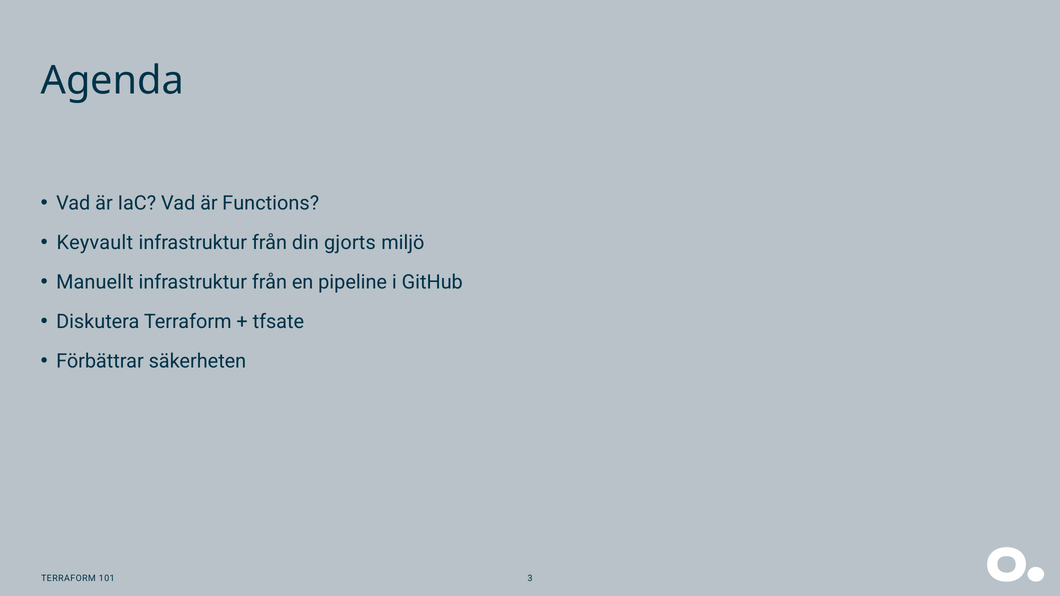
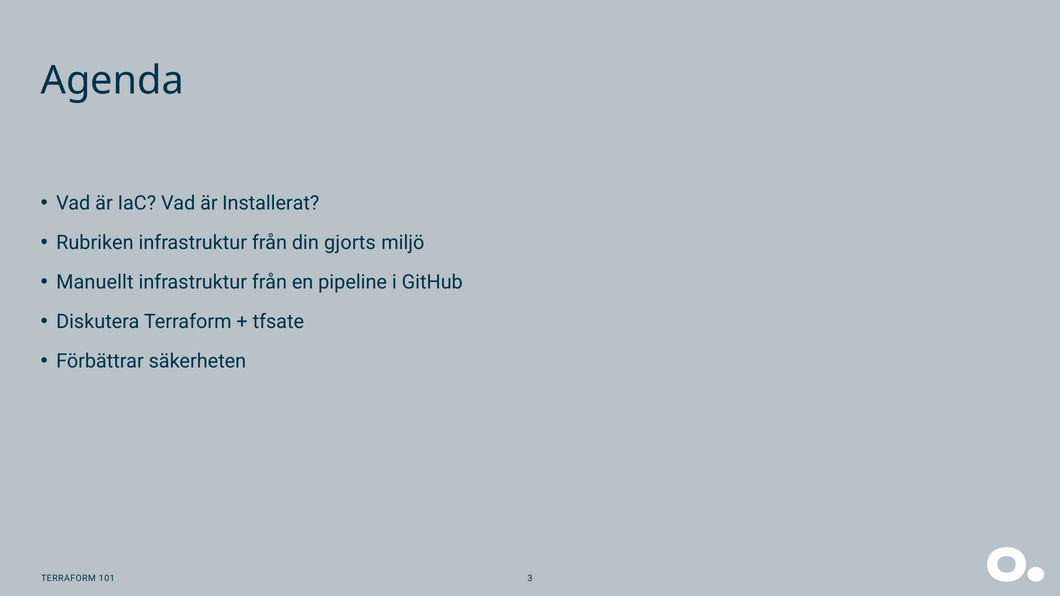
Functions: Functions -> Installerat (271, 203)
Keyvault: Keyvault -> Rubriken (95, 243)
